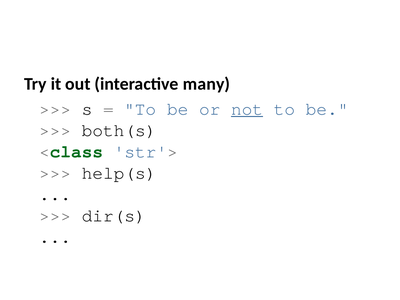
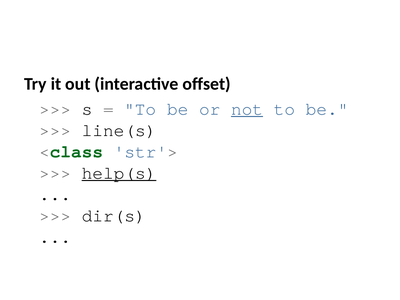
many: many -> offset (207, 84)
both(s: both(s -> line(s (119, 130)
help(s underline: none -> present (119, 173)
